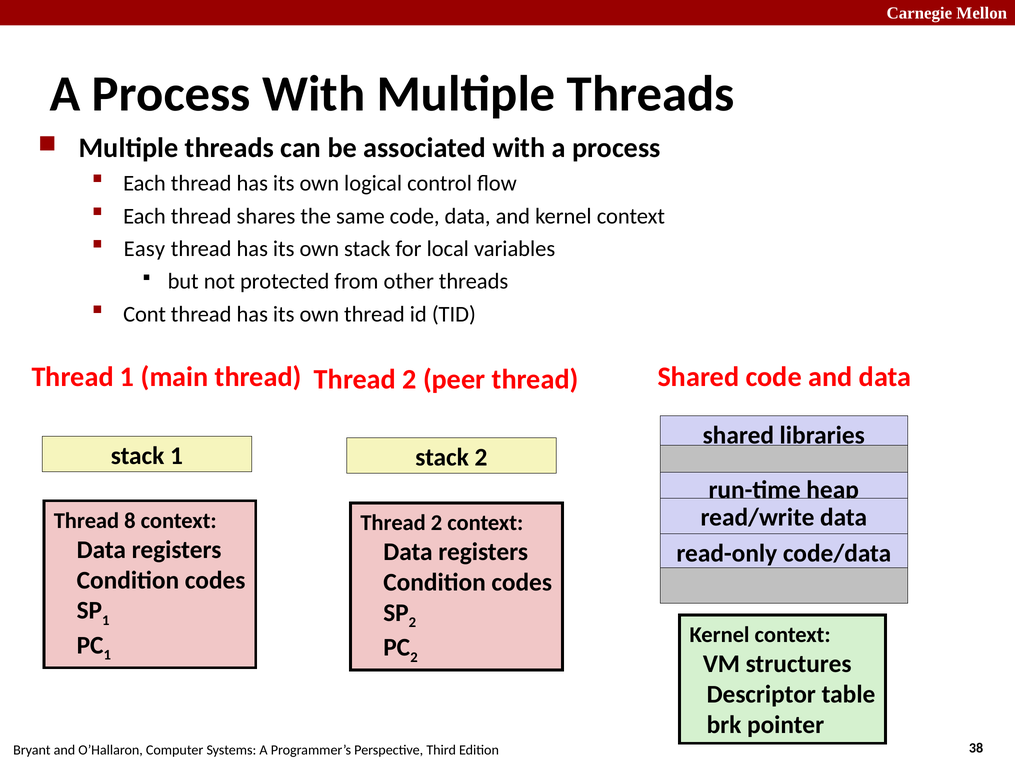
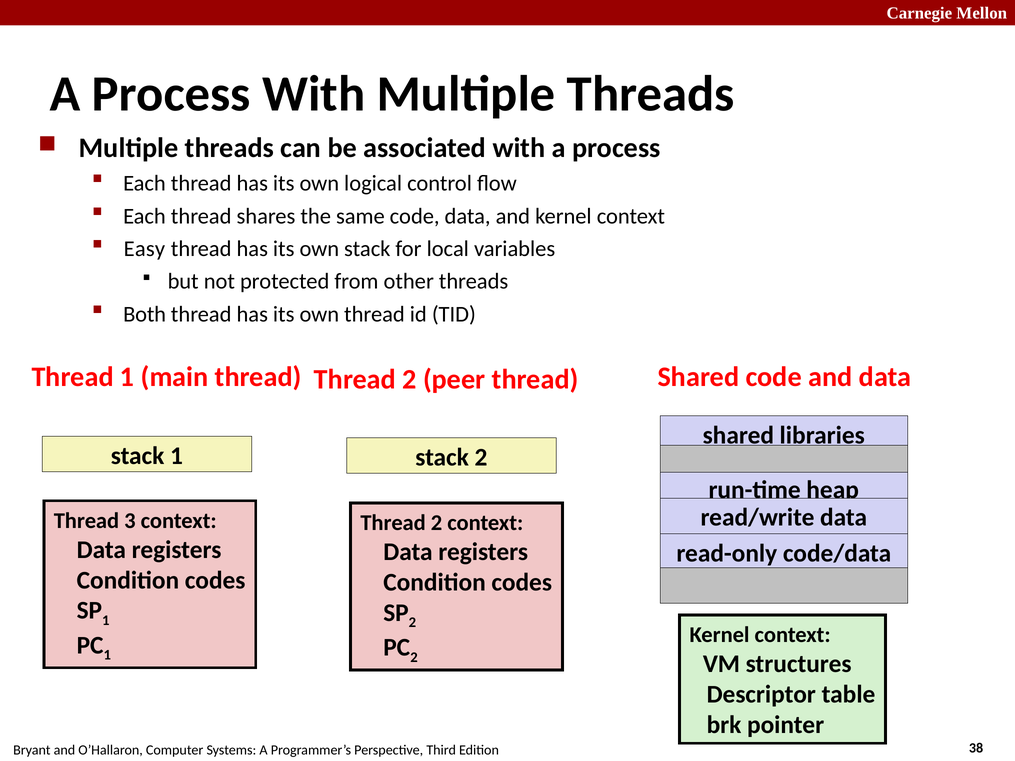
Cont: Cont -> Both (145, 314)
8: 8 -> 3 (130, 521)
